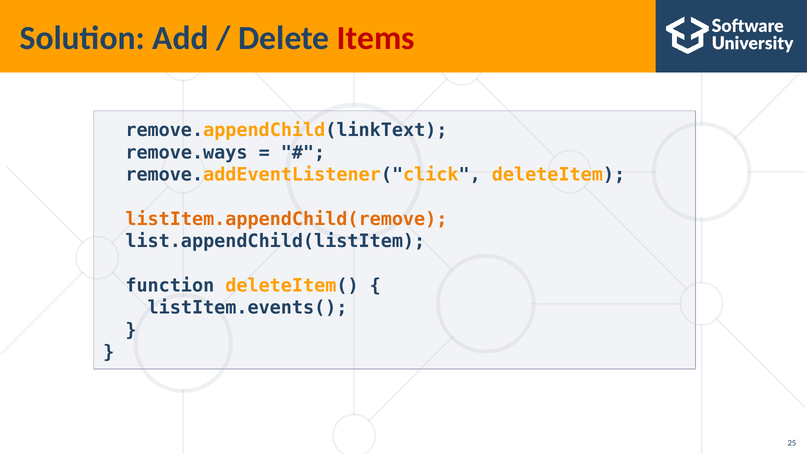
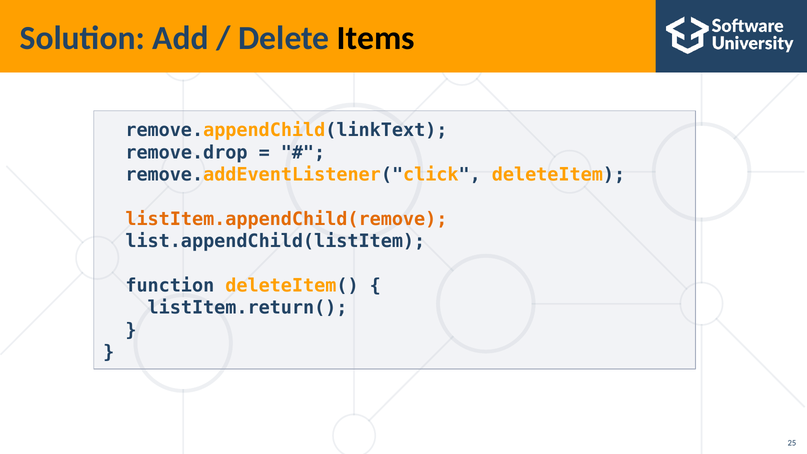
Items colour: red -> black (376, 38)
remove.ways: remove.ways -> remove.drop (186, 153)
listItem.events(: listItem.events( -> listItem.return( (248, 308)
